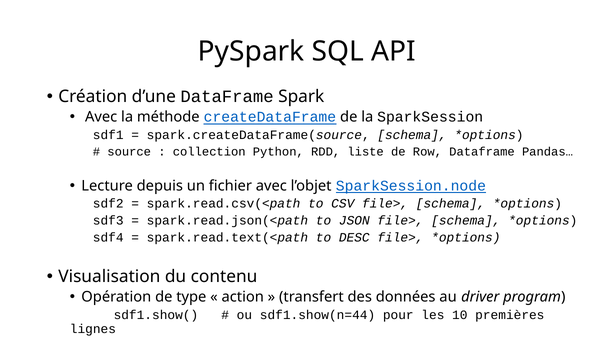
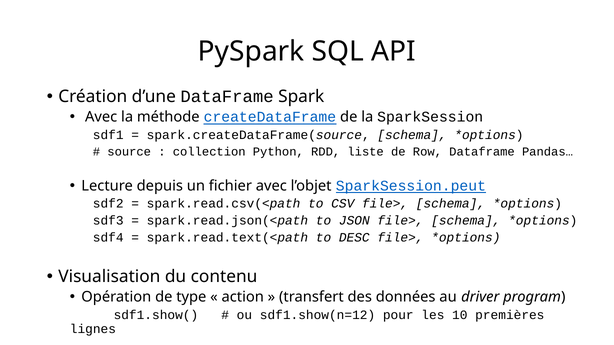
SparkSession.node: SparkSession.node -> SparkSession.peut (411, 186)
sdf1.show(n=44: sdf1.show(n=44 -> sdf1.show(n=12 (318, 315)
